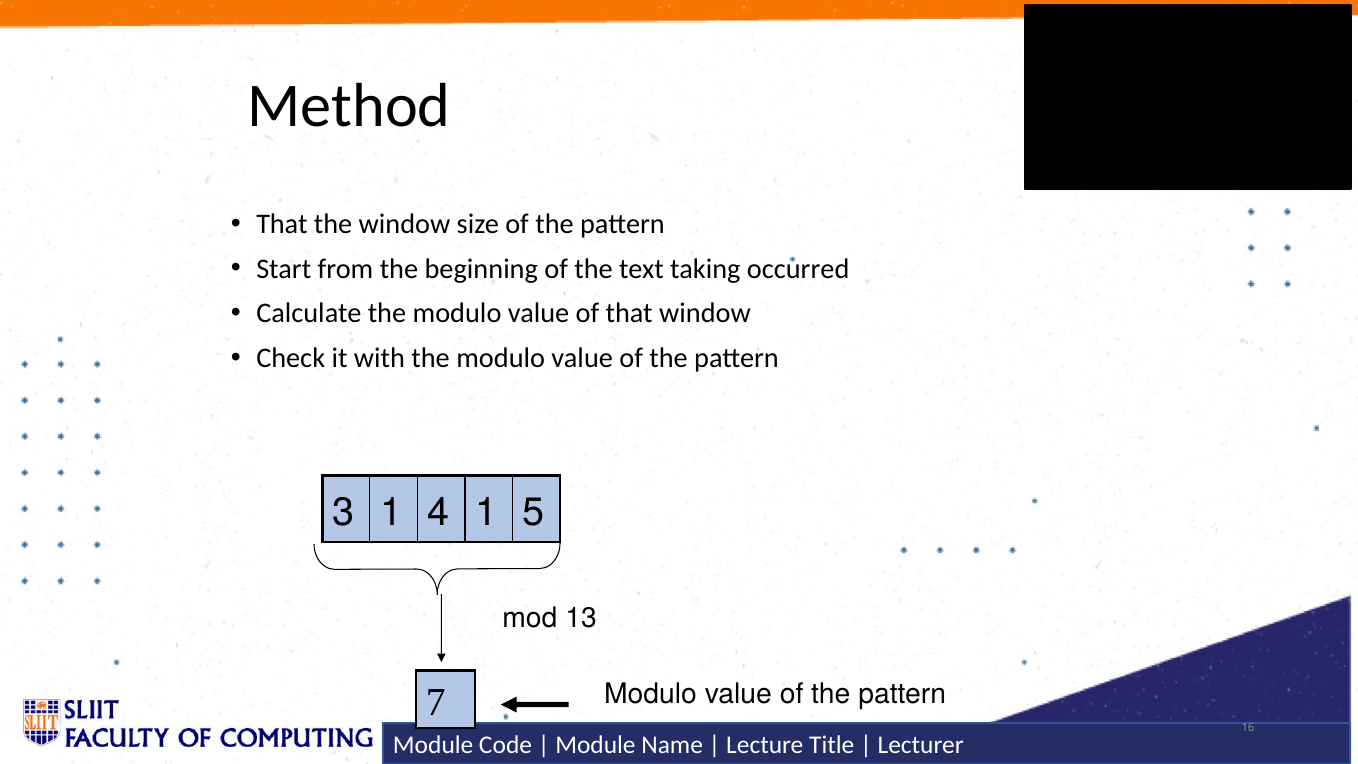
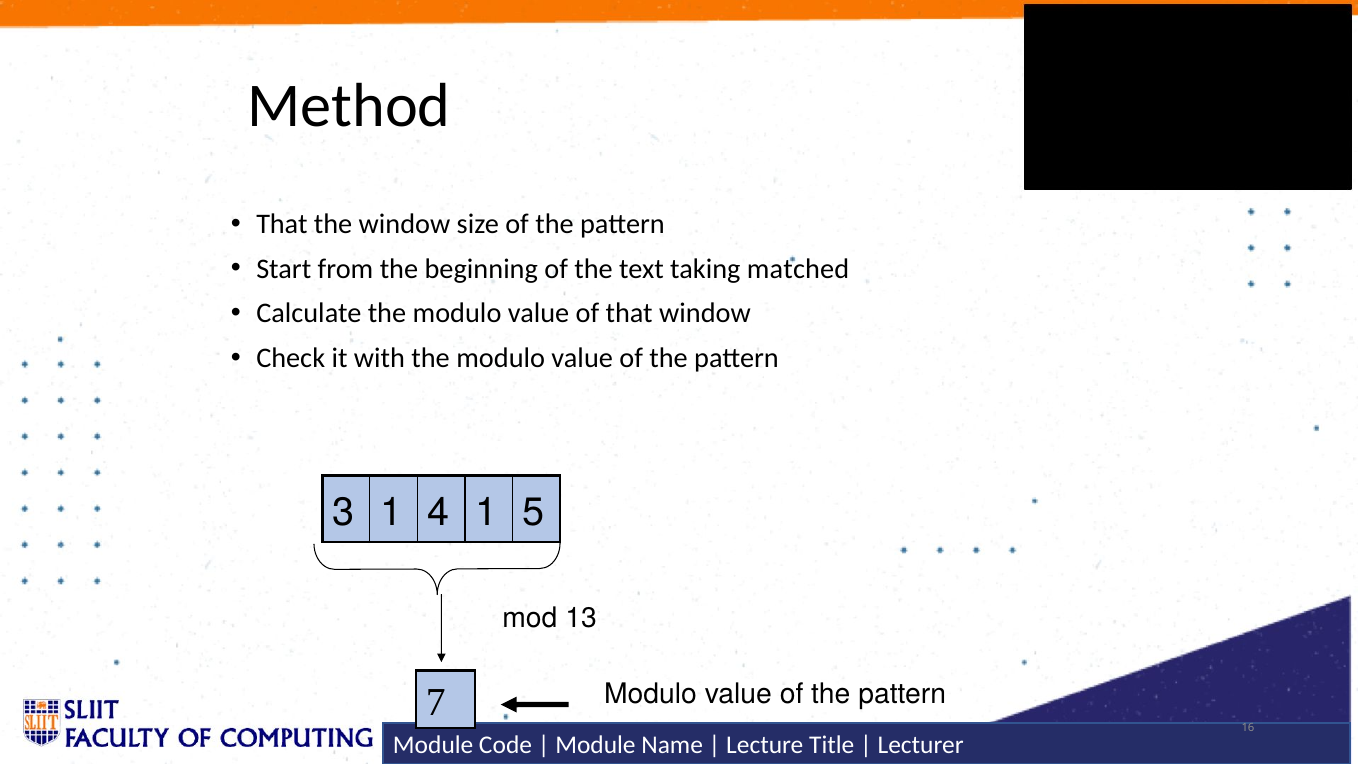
occurred: occurred -> matched (798, 269)
